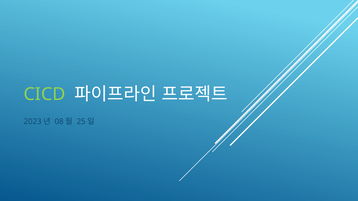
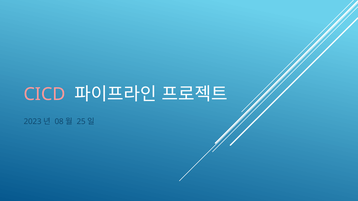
CICD colour: light green -> pink (45, 94)
